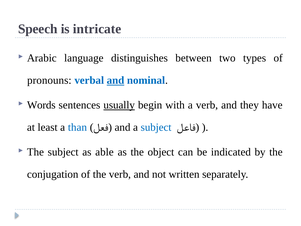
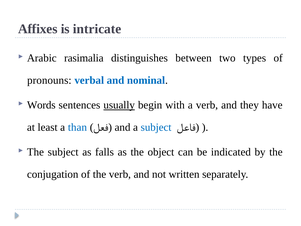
Speech: Speech -> Affixes (38, 29)
language: language -> rasimalia (84, 58)
and underline: present -> none (116, 80)
able: able -> falls (105, 152)
